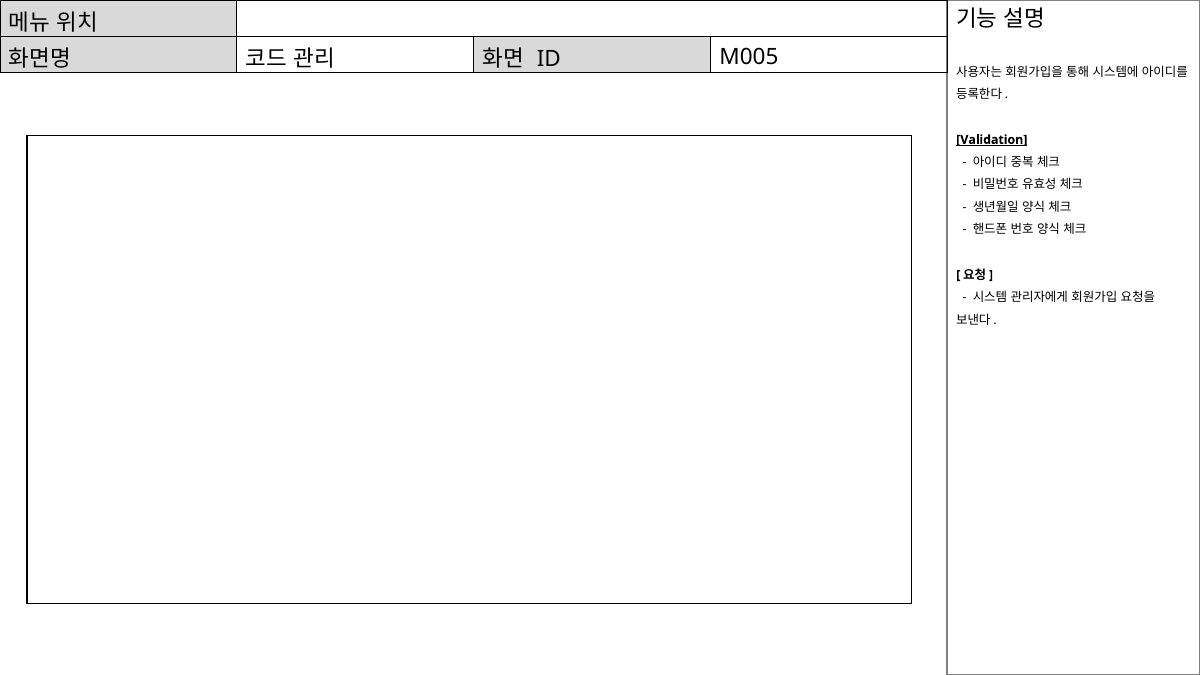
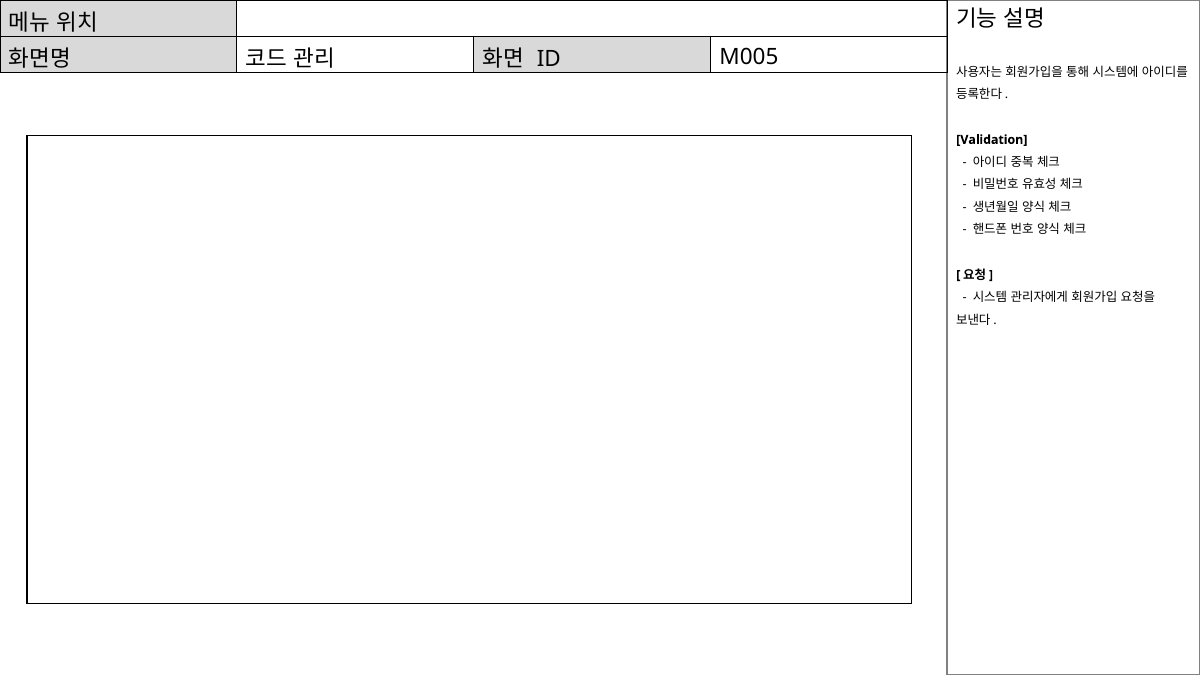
Validation underline: present -> none (992, 140)
